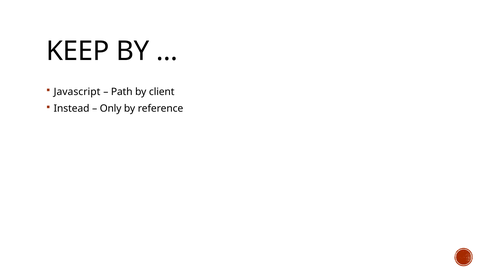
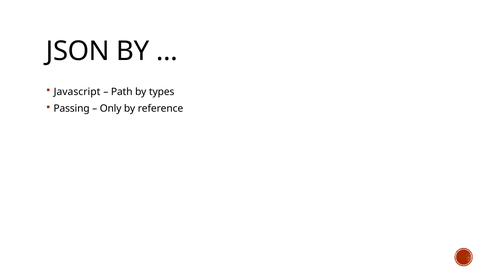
KEEP: KEEP -> JSON (78, 51)
client: client -> types (162, 92)
Instead: Instead -> Passing (72, 109)
